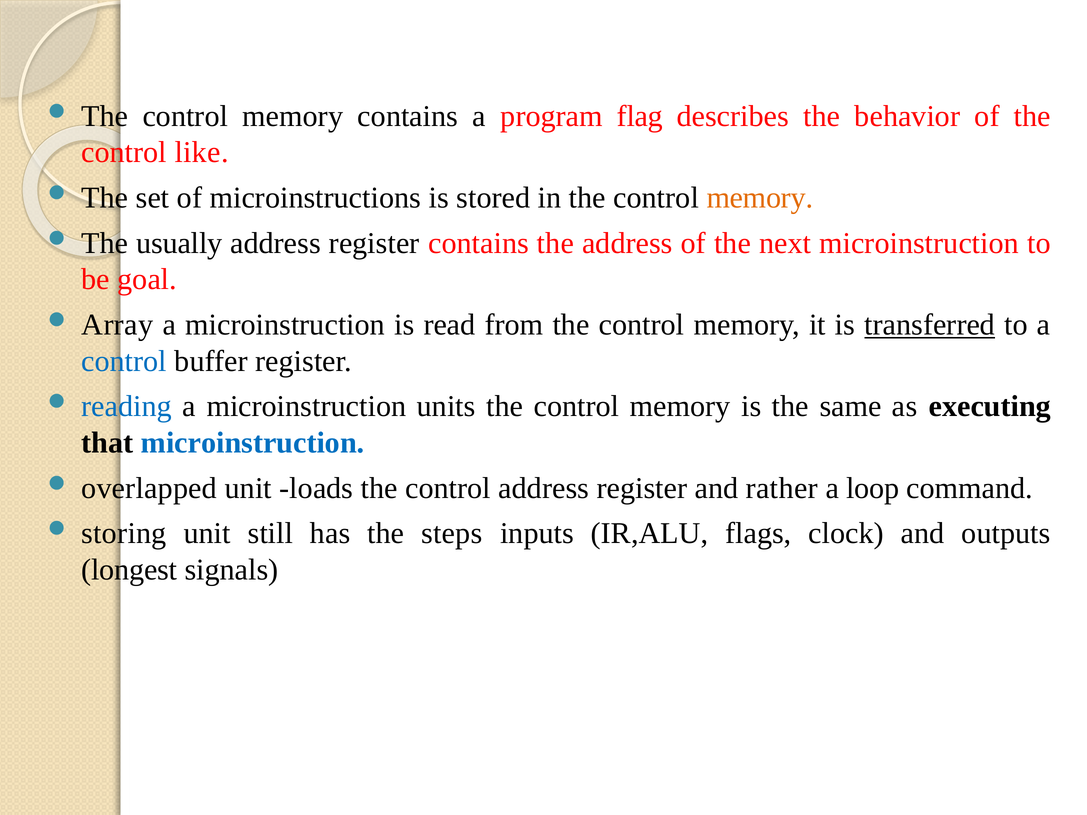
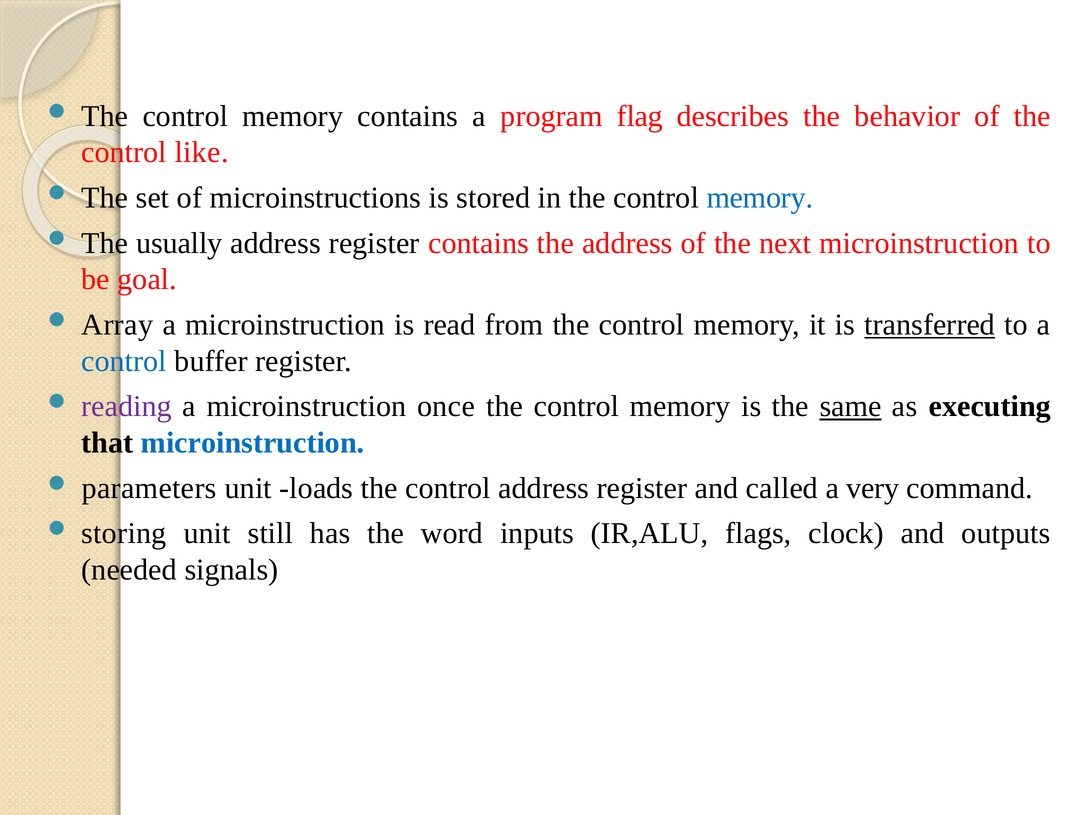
memory colour: orange -> blue (760, 198)
reading colour: blue -> purple (127, 407)
units: units -> once (446, 407)
same underline: none -> present (851, 407)
overlapped: overlapped -> parameters (149, 488)
rather: rather -> called (782, 488)
loop: loop -> very (873, 488)
steps: steps -> word (452, 534)
longest: longest -> needed (129, 570)
